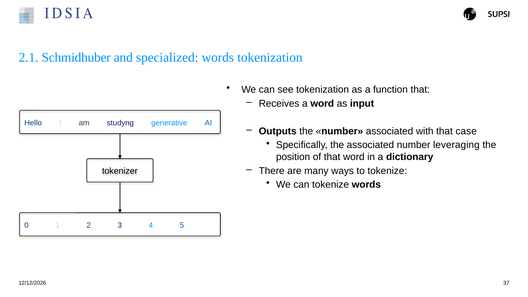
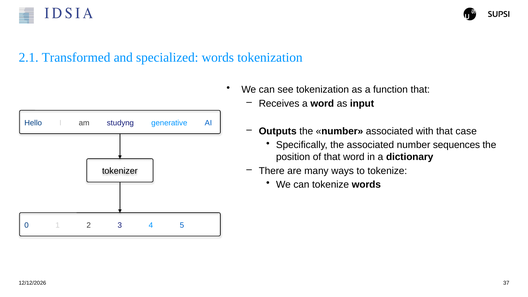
Schmidhuber: Schmidhuber -> Transformed (76, 58)
leveraging: leveraging -> sequences (456, 145)
